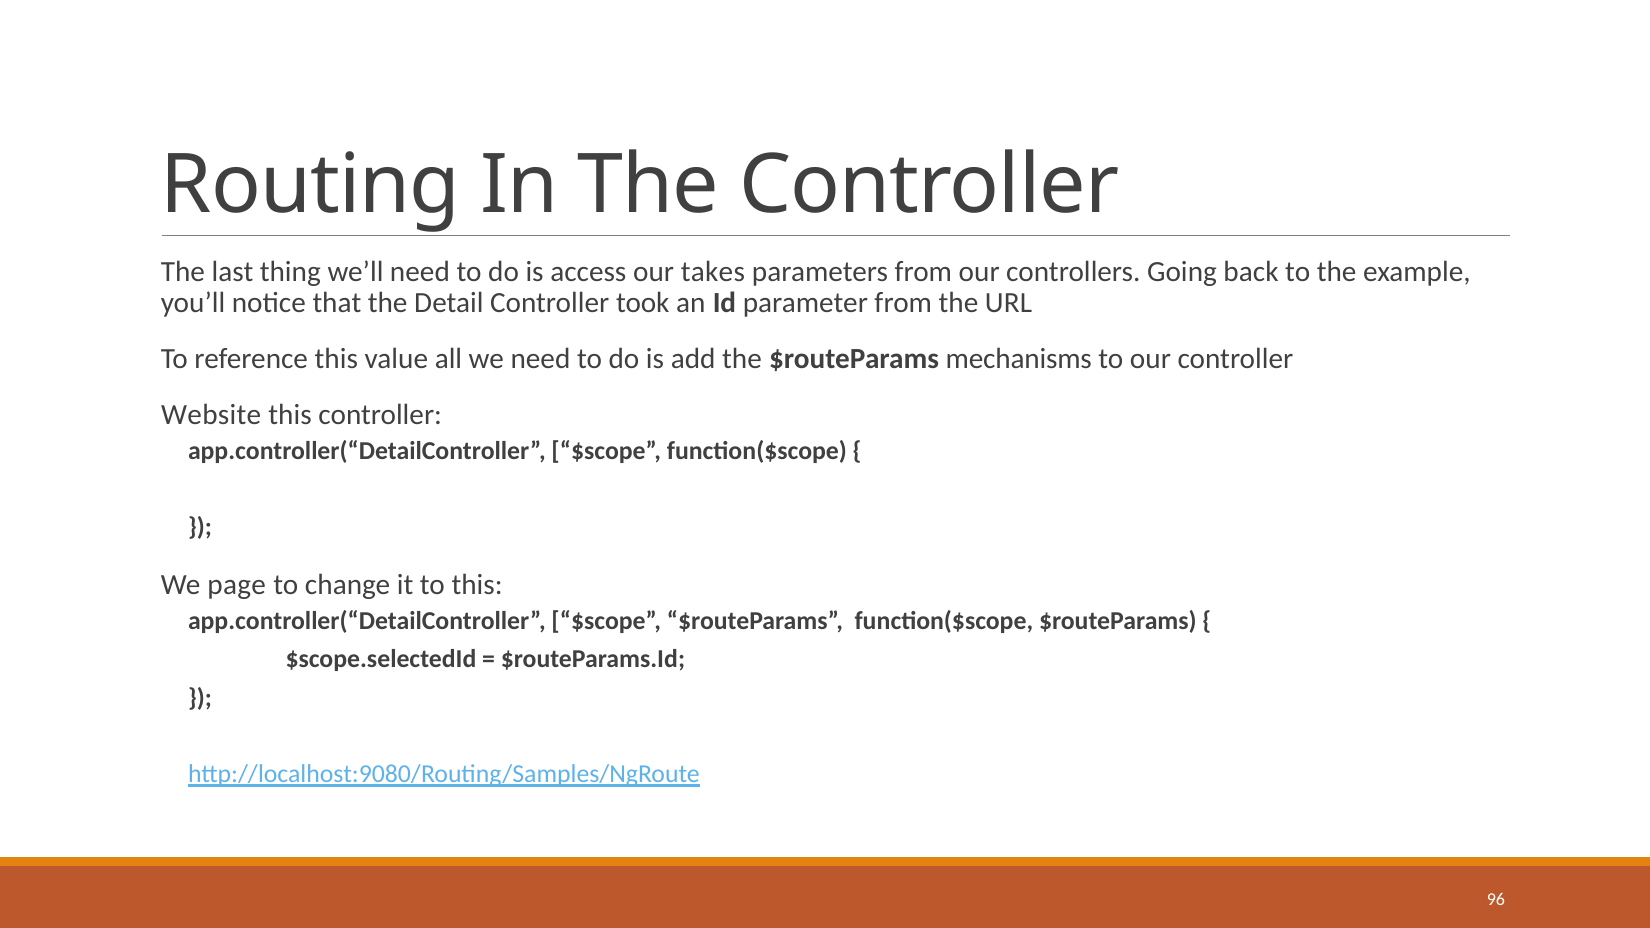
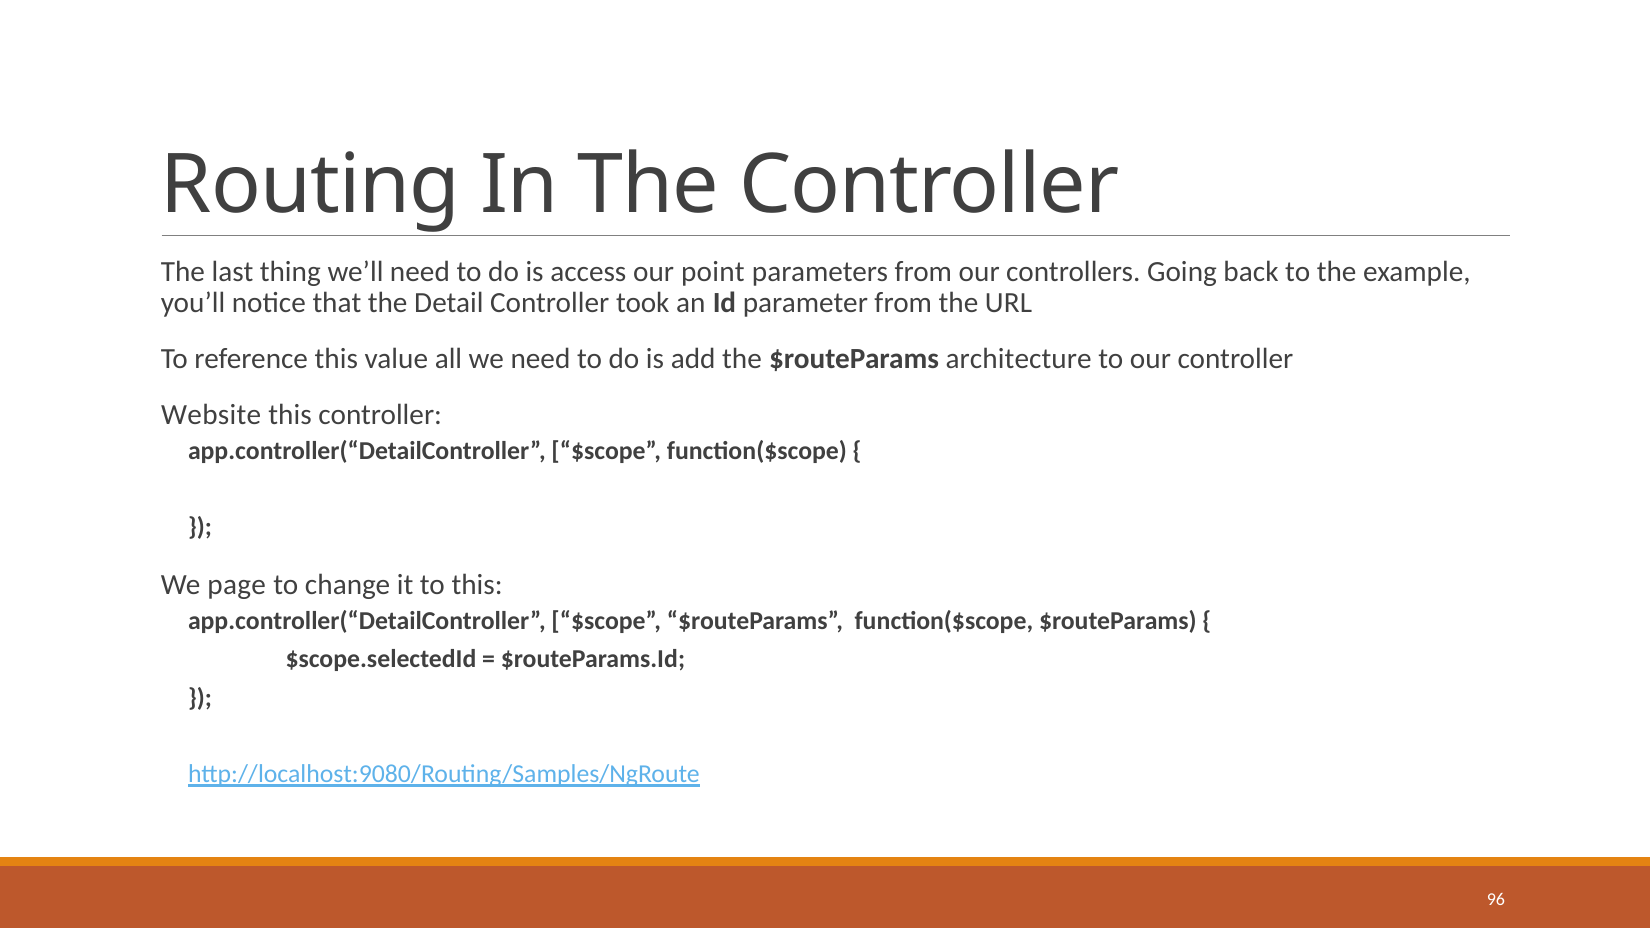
takes: takes -> point (713, 272)
mechanisms: mechanisms -> architecture (1019, 359)
